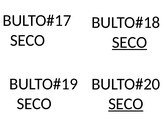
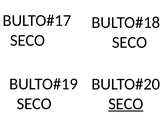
SECO underline: present -> none (130, 42)
